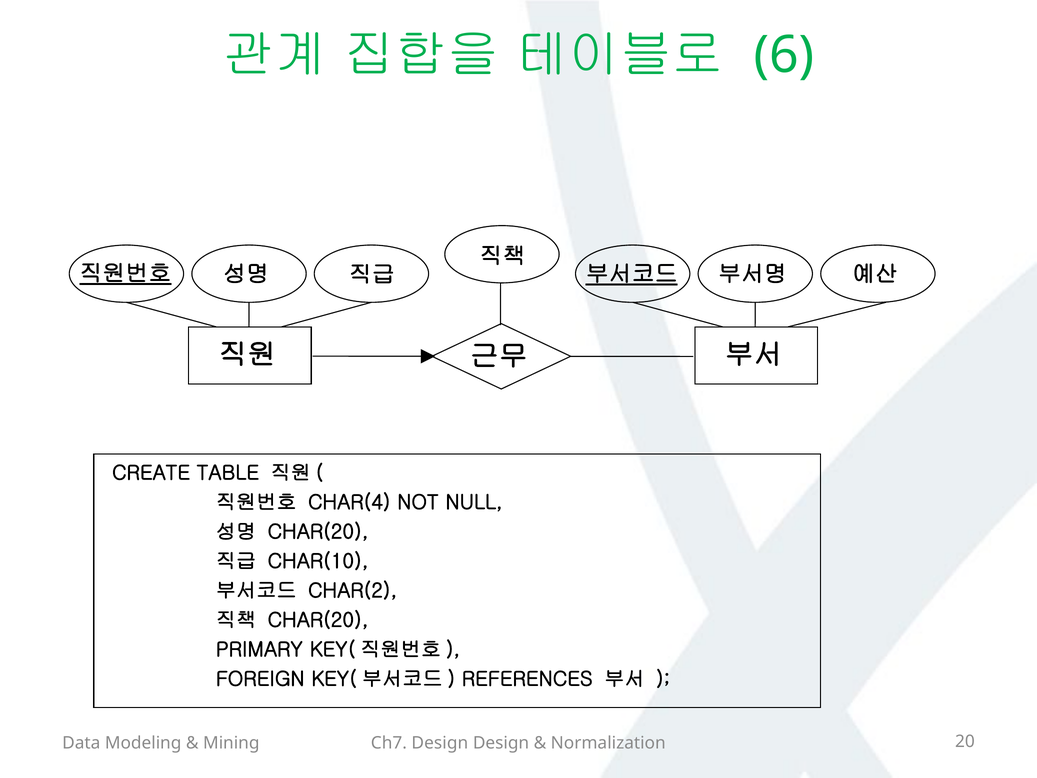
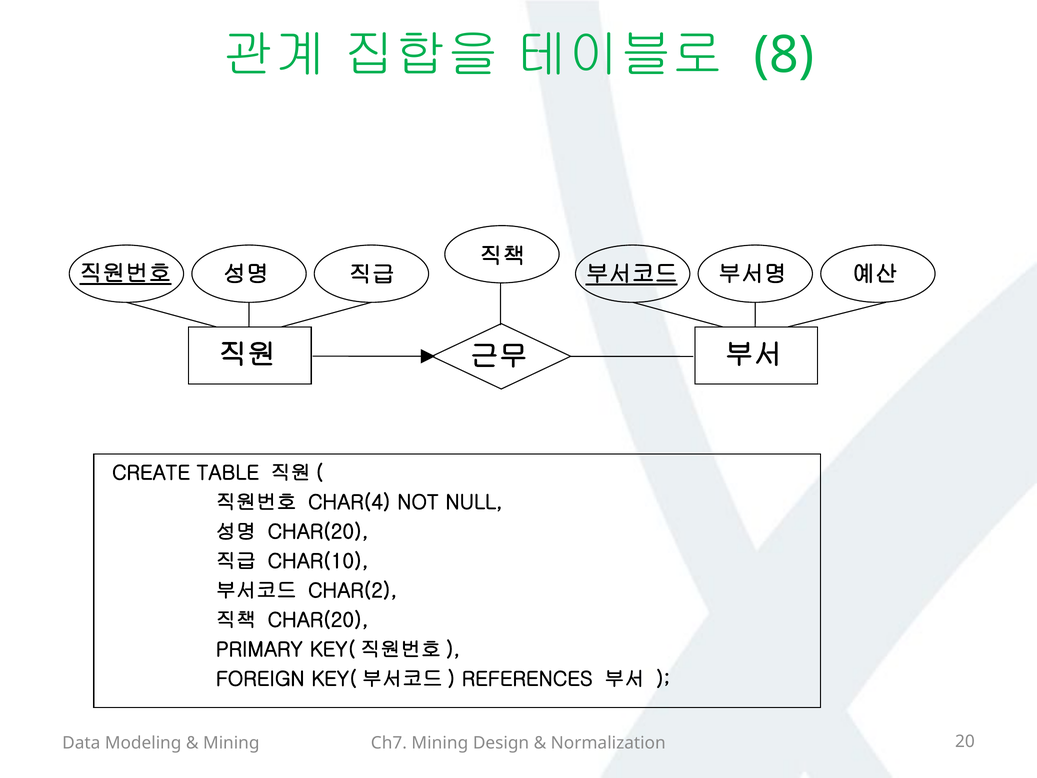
6: 6 -> 8 (784, 55)
Ch7 Design: Design -> Mining (440, 743)
